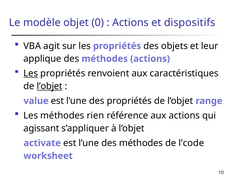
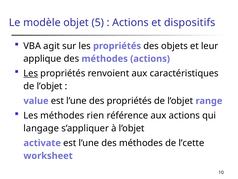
0: 0 -> 5 (98, 23)
l’objet underline: present -> none (50, 86)
agissant: agissant -> langage (41, 128)
l’code: l’code -> l’cette (191, 143)
